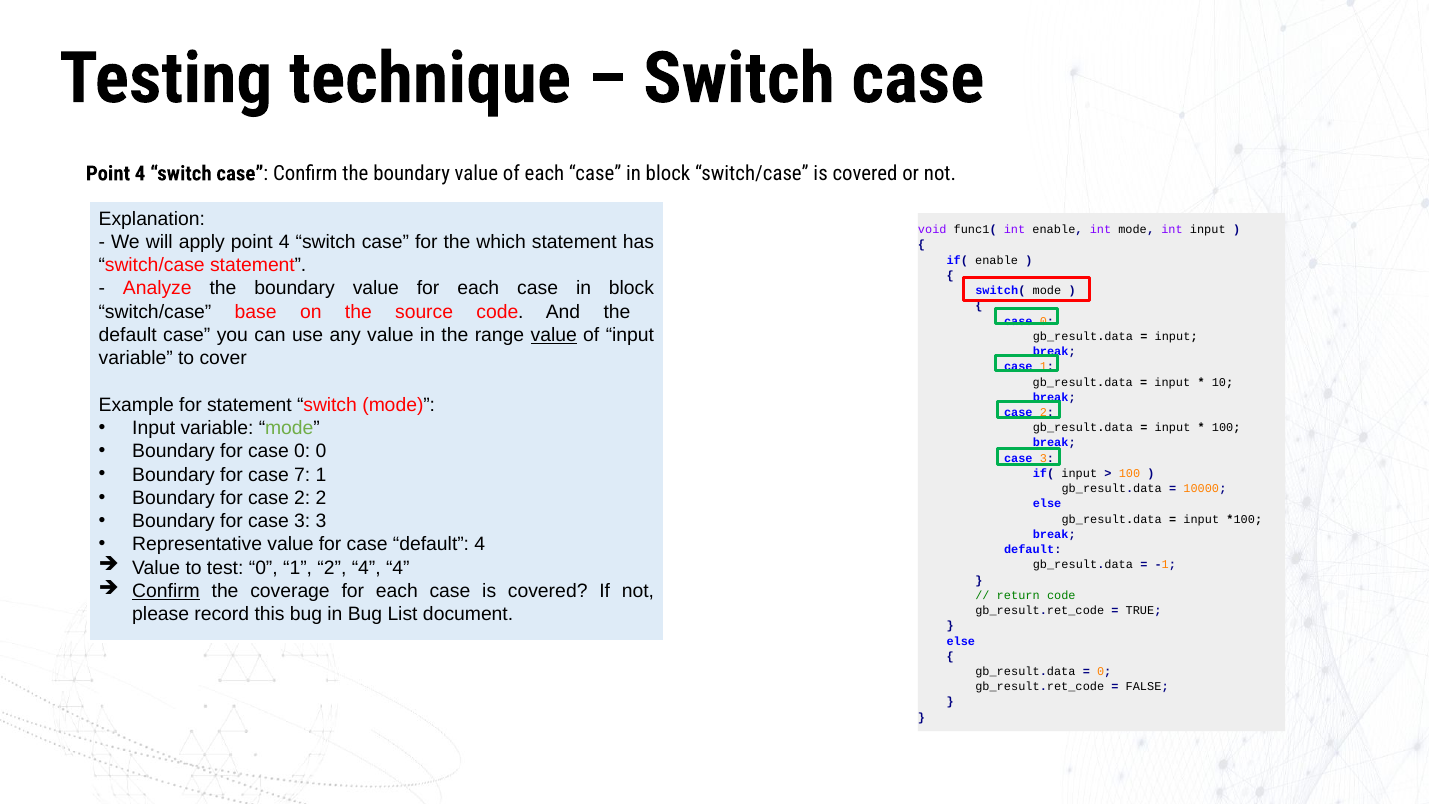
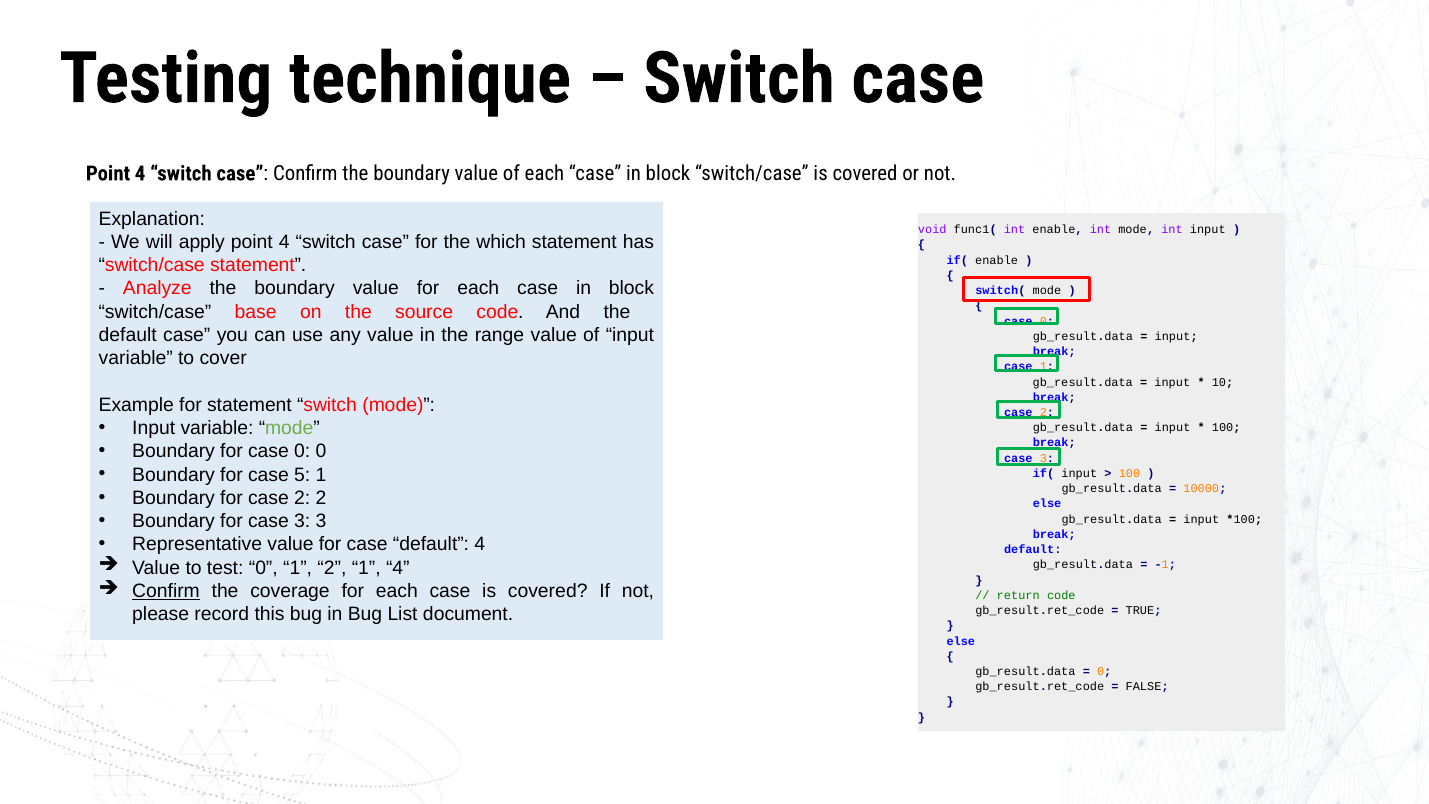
value underline: present -> none (554, 335)
7: 7 -> 5 (302, 474)
2 4: 4 -> 1 (366, 567)
